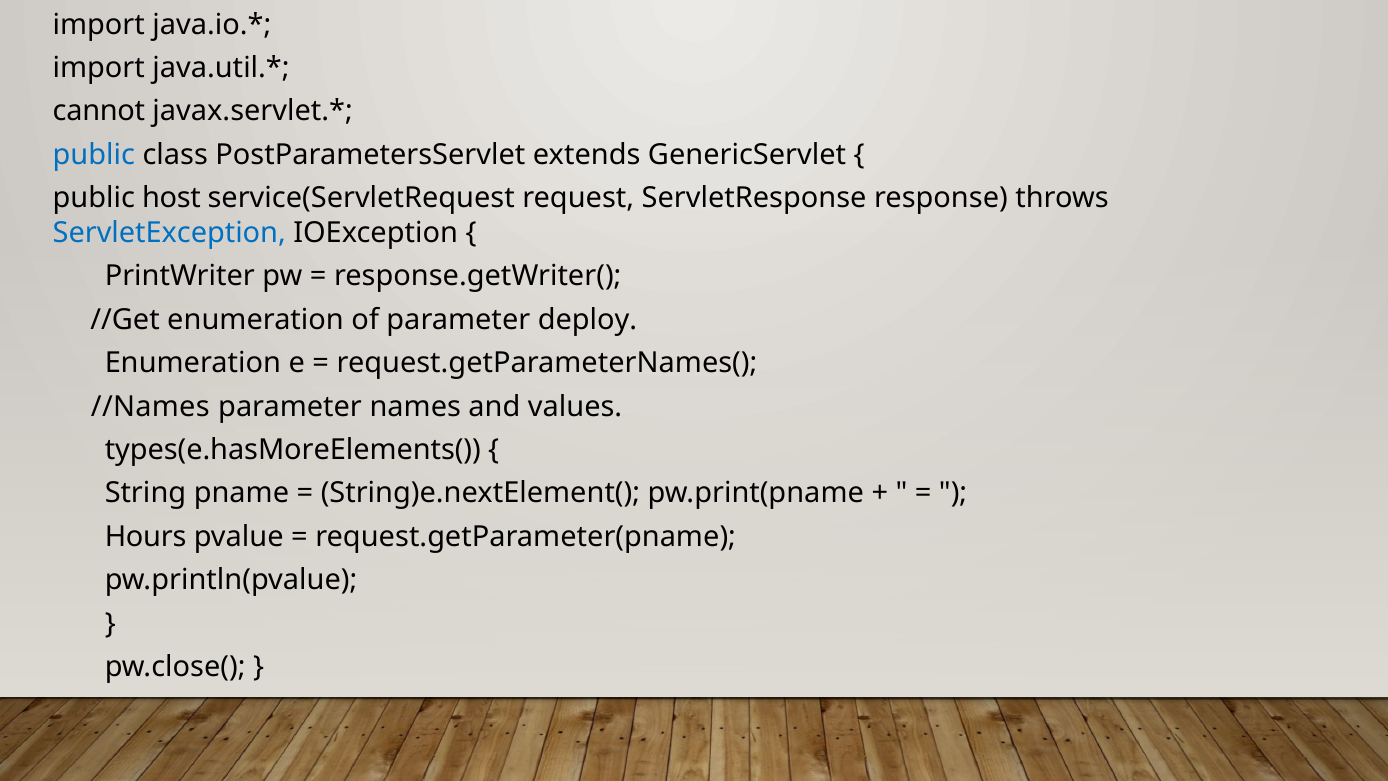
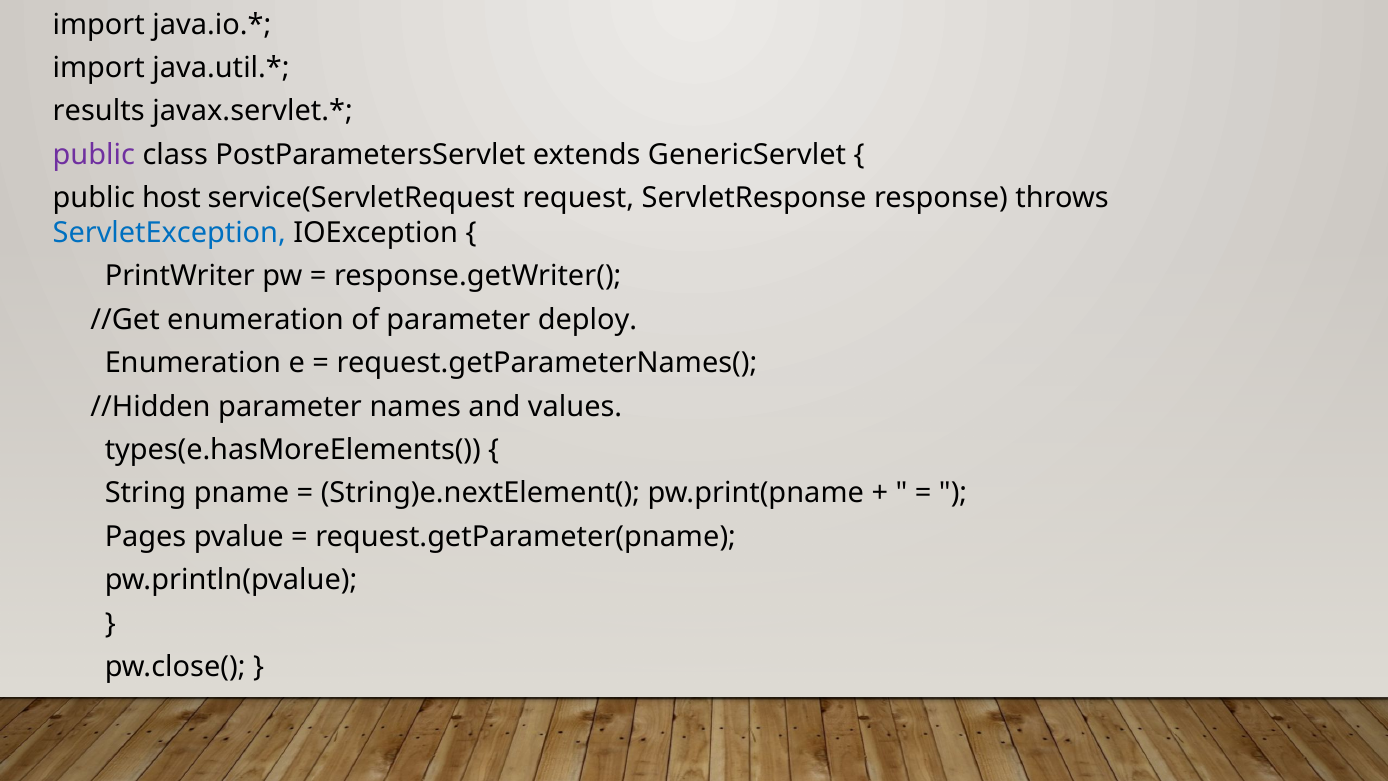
cannot: cannot -> results (99, 111)
public colour: blue -> purple (94, 155)
//Names: //Names -> //Hidden (150, 406)
Hours: Hours -> Pages (146, 537)
